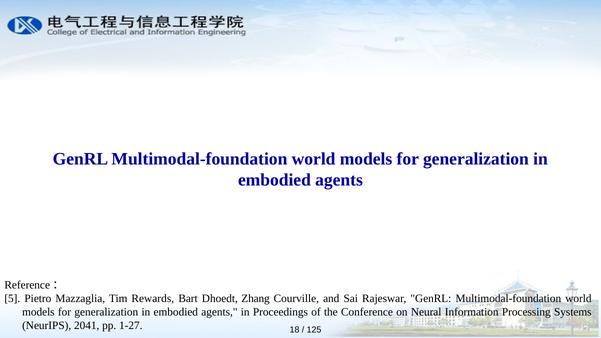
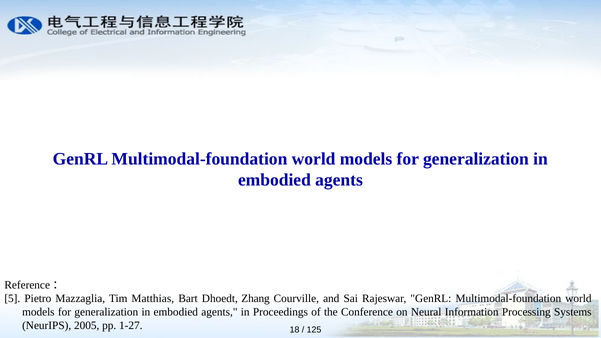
Rewards: Rewards -> Matthias (153, 299)
2041: 2041 -> 2005 (87, 326)
